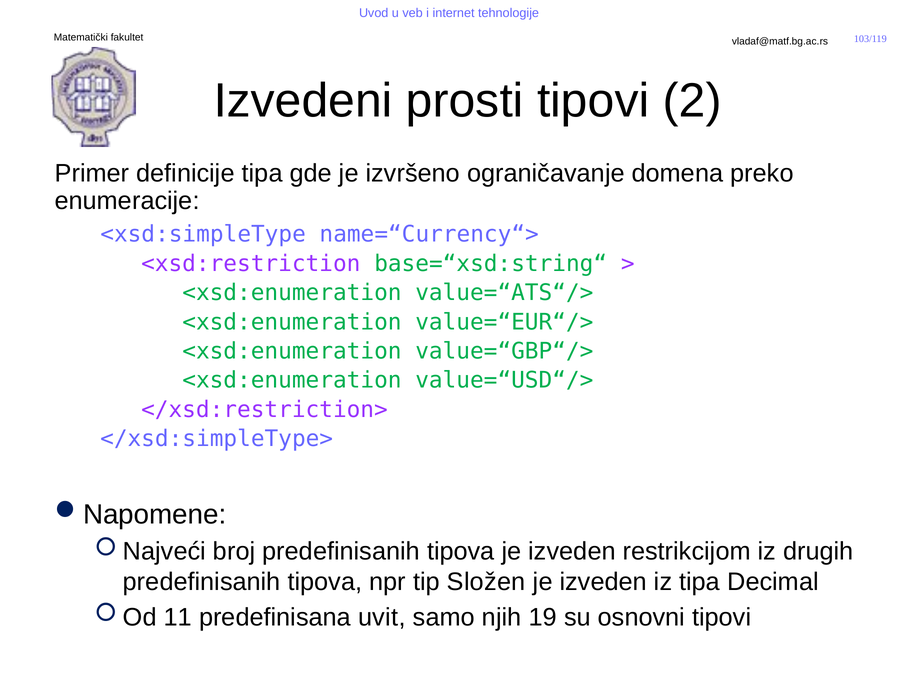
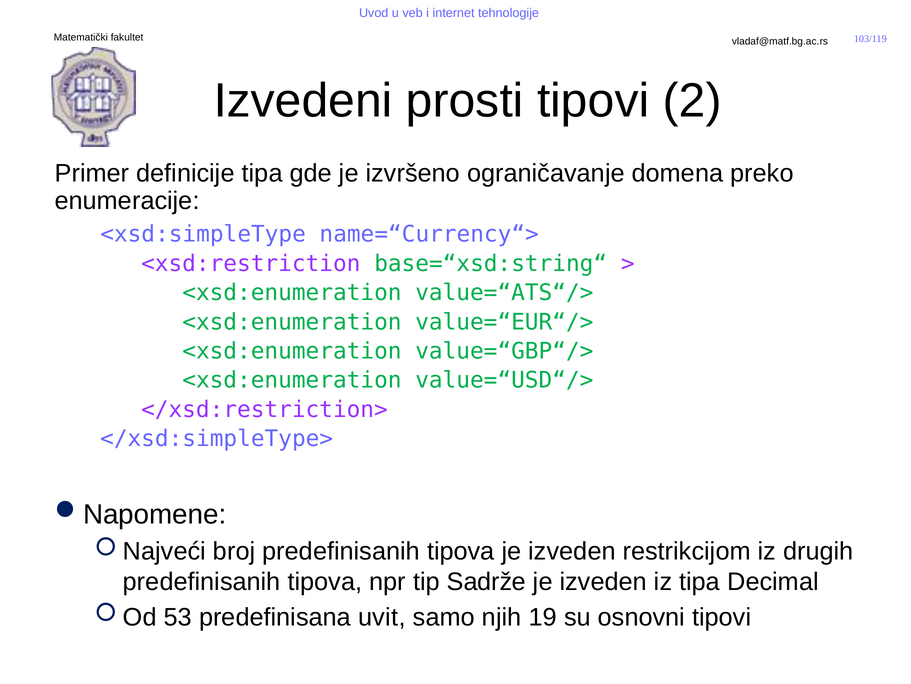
Složen: Složen -> Sadrže (487, 581)
11: 11 -> 53 (178, 617)
